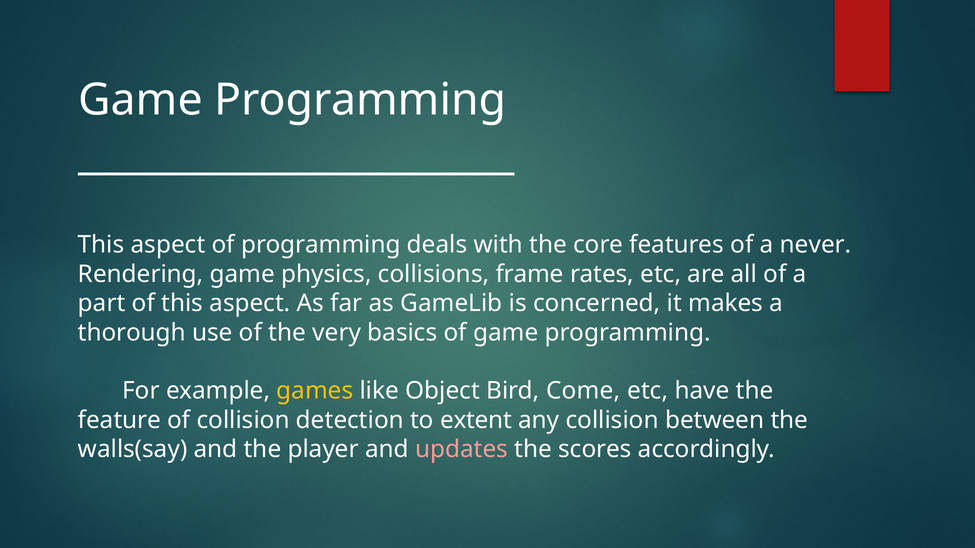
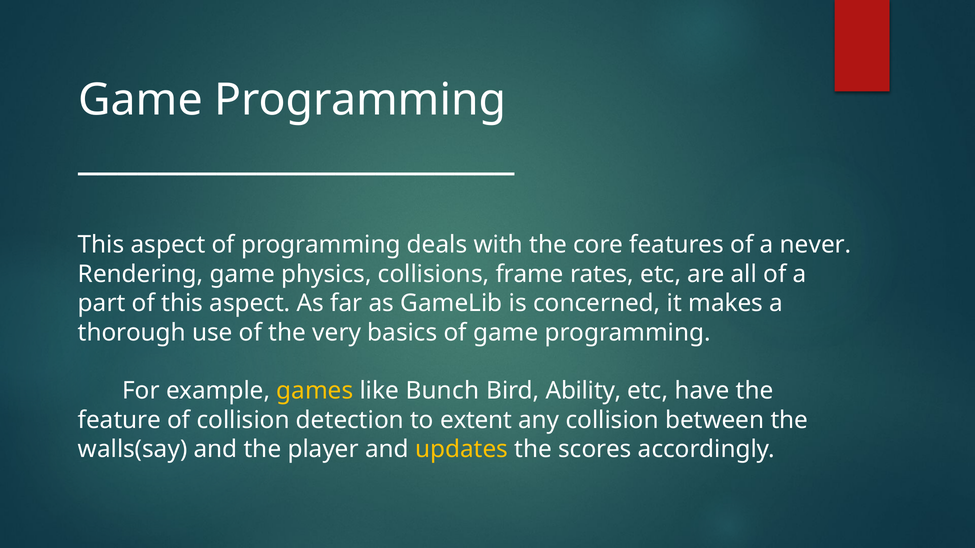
Object: Object -> Bunch (442, 391)
Come: Come -> Ability (584, 391)
updates colour: pink -> yellow (462, 450)
